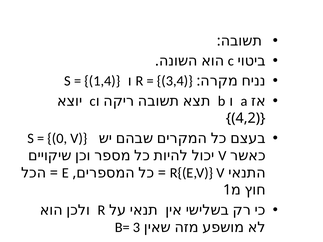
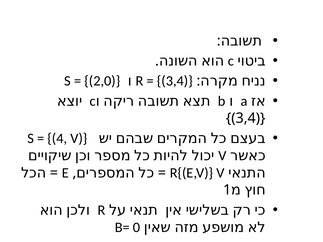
1,4: 1,4 -> 2,0 (102, 81)
4,2: 4,2 -> 3,4 (246, 118)
0: 0 -> 4 (57, 138)
3: 3 -> 0 (137, 228)
